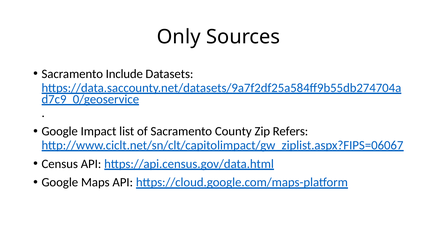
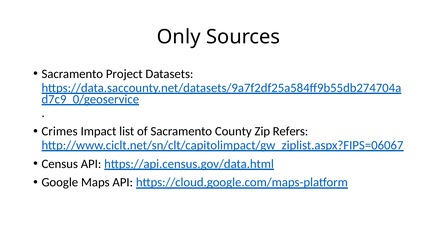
Include: Include -> Project (124, 74)
Google: Google -> Crimes (60, 131)
